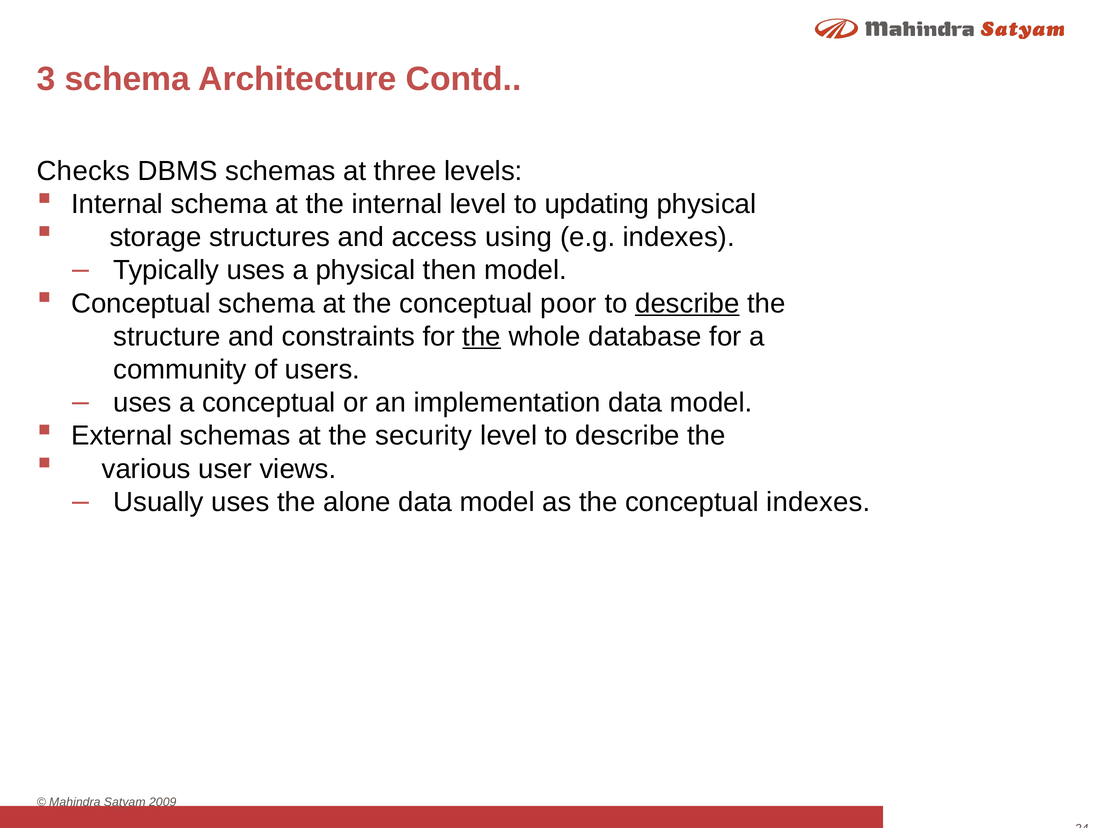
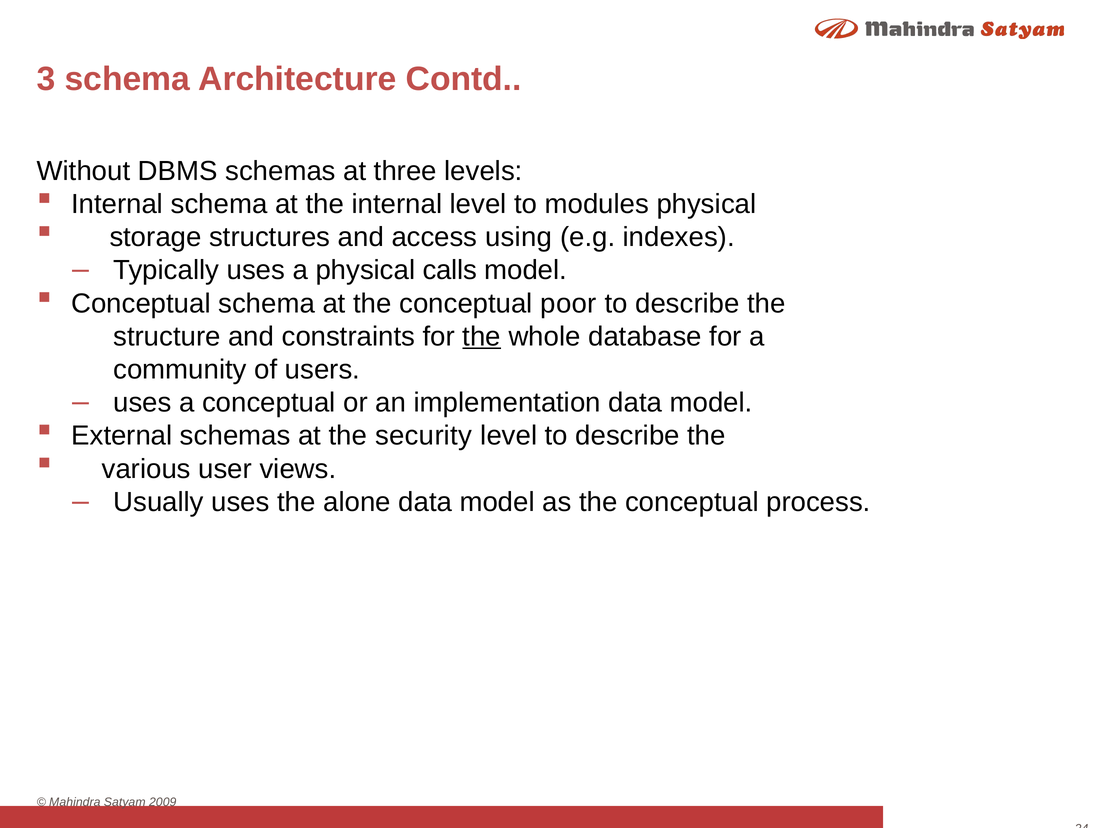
Checks: Checks -> Without (84, 171)
updating: updating -> modules (597, 204)
then: then -> calls (450, 270)
describe underline: present -> none (687, 303)
conceptual indexes: indexes -> process (818, 502)
